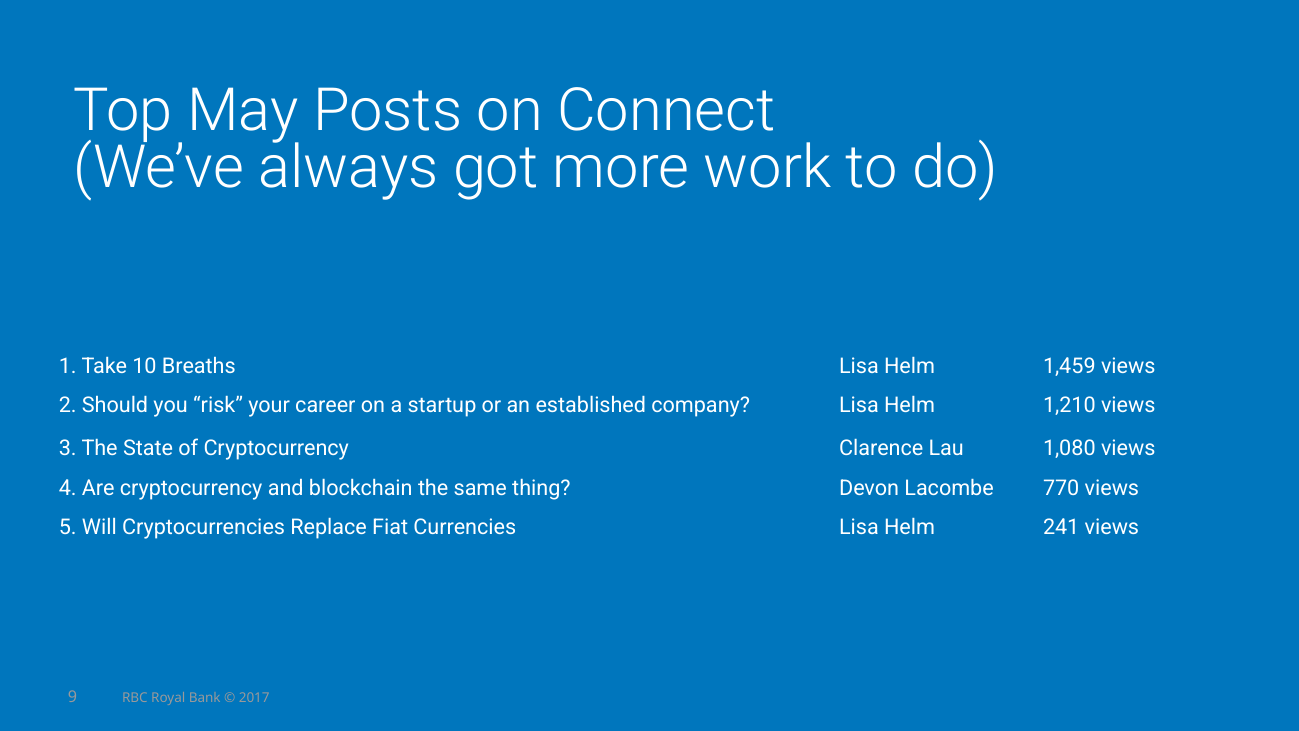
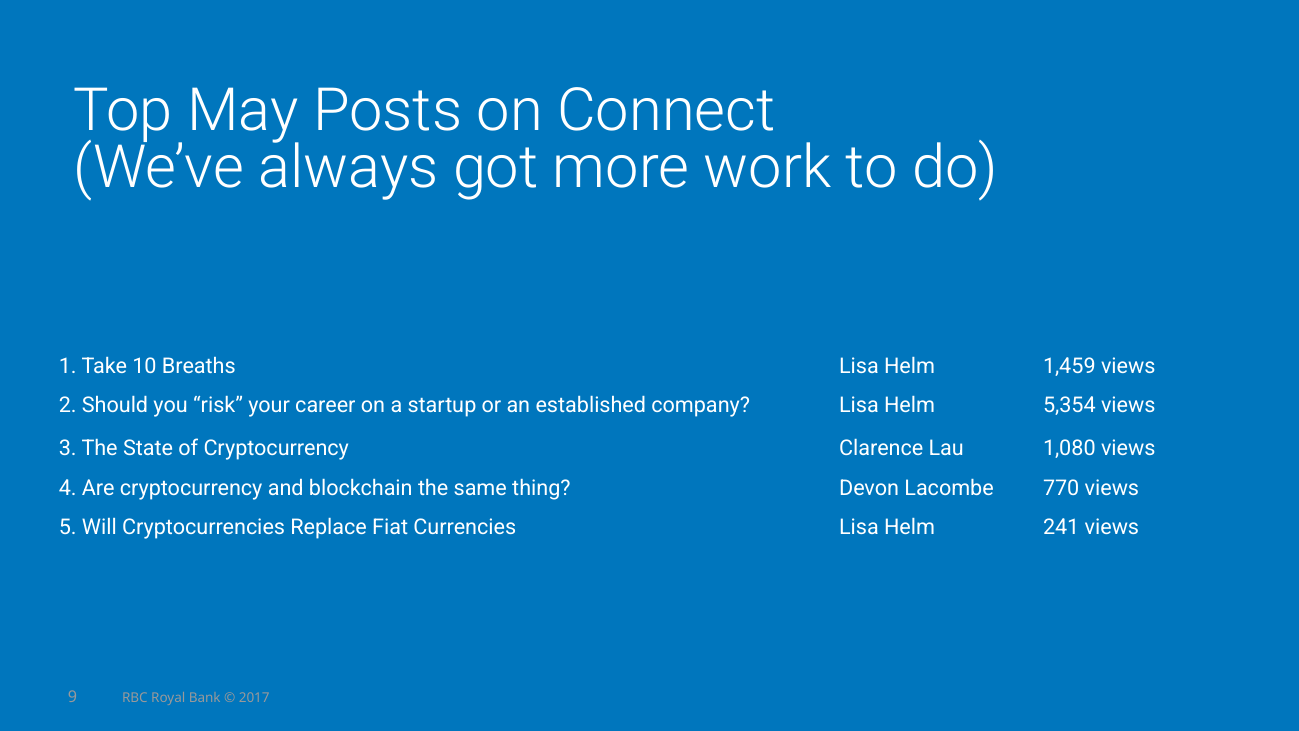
1,210: 1,210 -> 5,354 (1069, 405)
